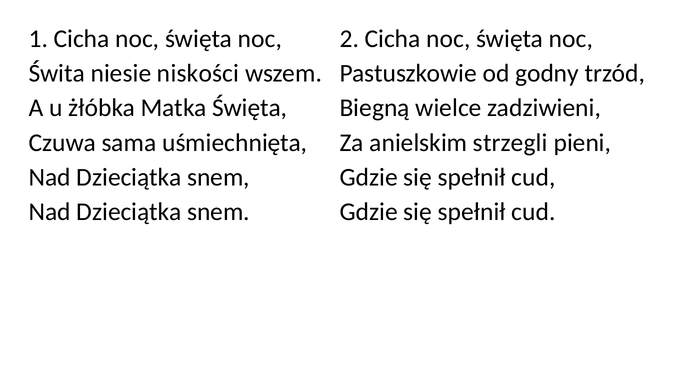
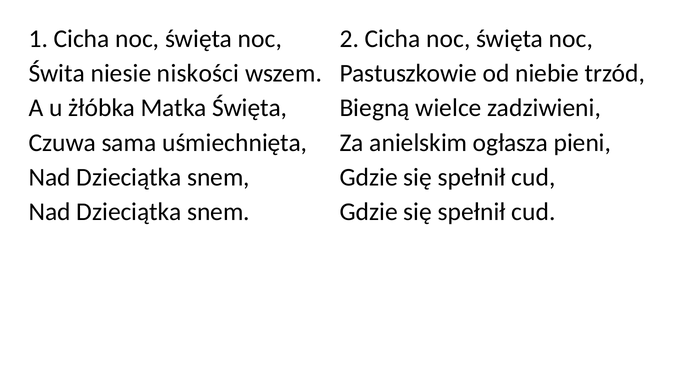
godny: godny -> niebie (547, 73)
strzegli: strzegli -> ogłasza (511, 143)
